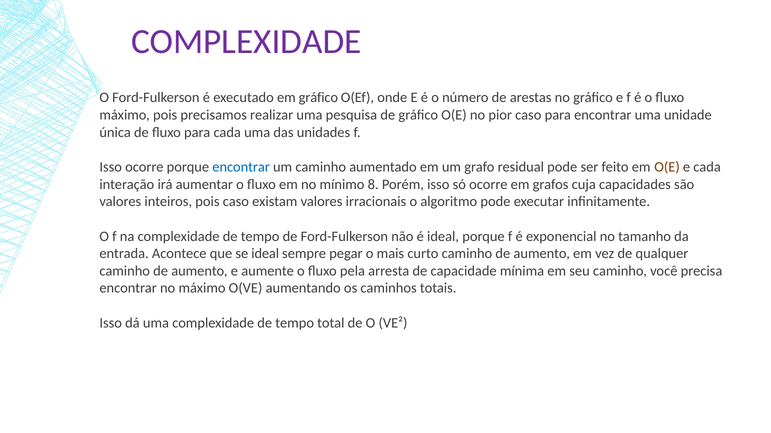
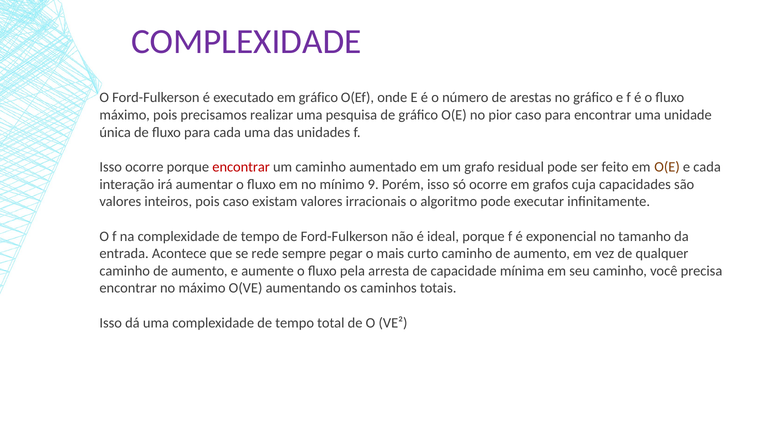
encontrar colour: blue -> red (241, 167)
8: 8 -> 9 (373, 185)
se ideal: ideal -> rede (265, 254)
